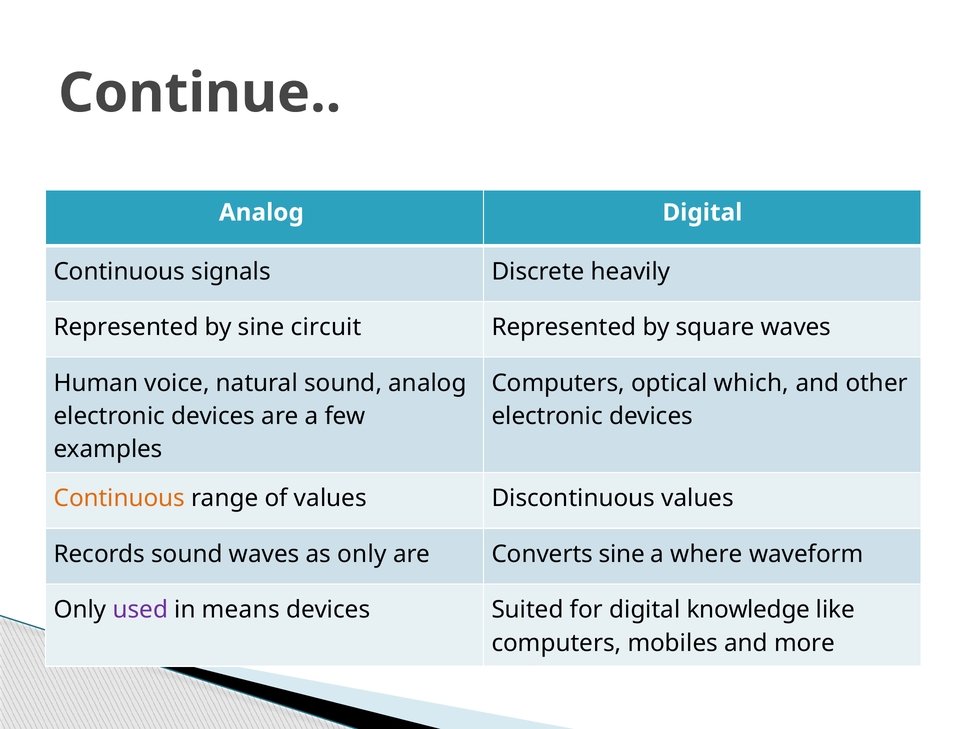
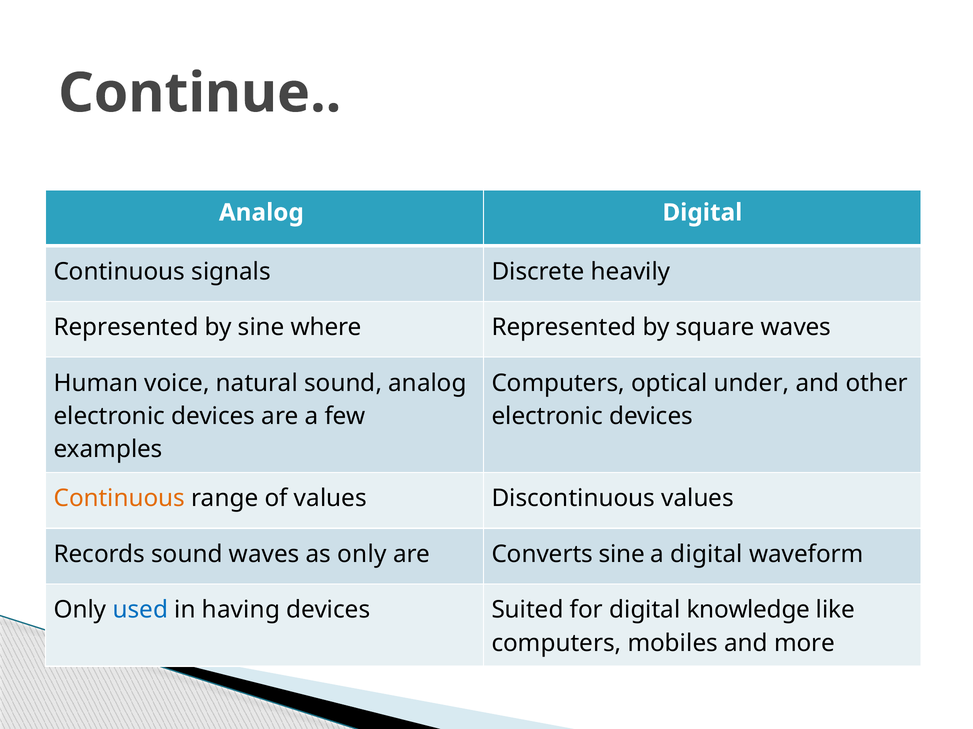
circuit: circuit -> where (326, 328)
which: which -> under (752, 383)
a where: where -> digital (707, 555)
used colour: purple -> blue (140, 611)
means: means -> having (241, 611)
